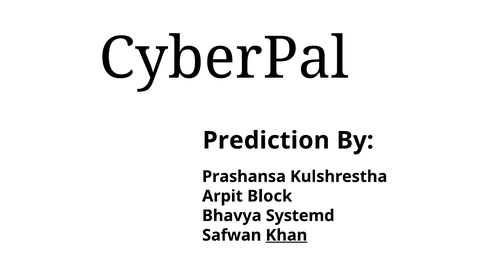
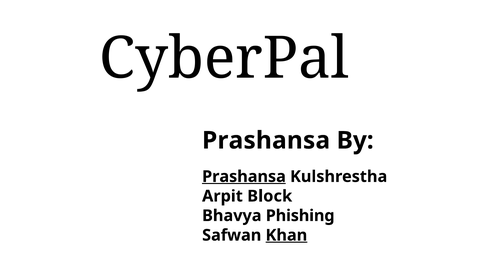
Prediction: Prediction -> Prashansa (266, 140)
Prashansa underline: none -> present (244, 176)
Systemd: Systemd -> Phishing (300, 215)
